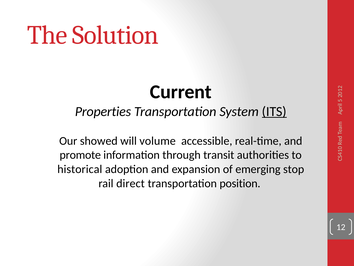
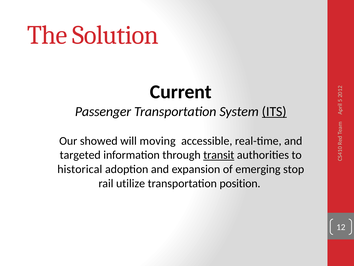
Properties: Properties -> Passenger (103, 111)
volume: volume -> moving (158, 141)
promote: promote -> targeted (80, 155)
transit underline: none -> present (219, 155)
direct: direct -> utilize (131, 183)
